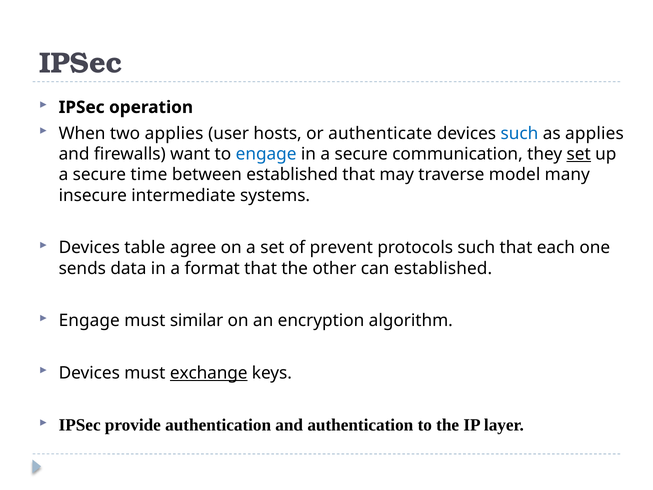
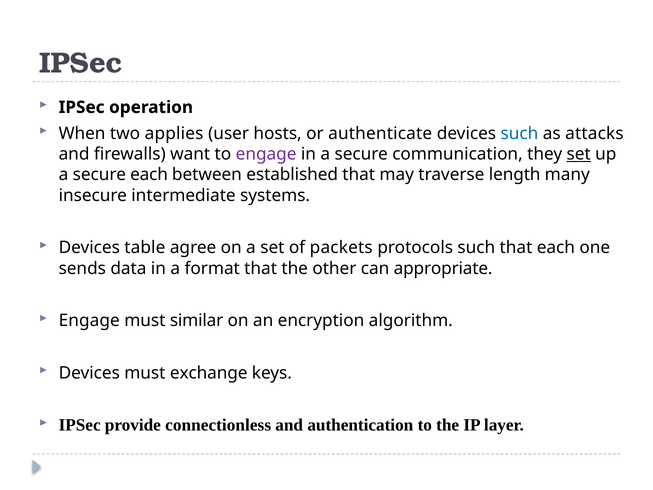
as applies: applies -> attacks (594, 133)
engage colour: blue -> purple (266, 154)
secure time: time -> each (149, 175)
model: model -> length (515, 175)
prevent: prevent -> packets (341, 248)
can established: established -> appropriate (443, 268)
exchange underline: present -> none (209, 373)
provide authentication: authentication -> connectionless (218, 425)
